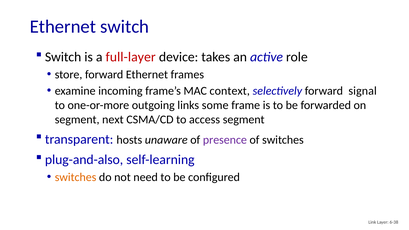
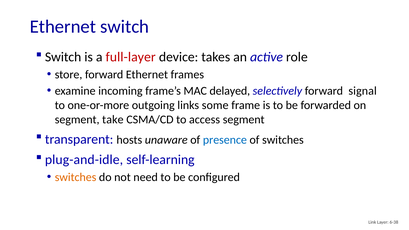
context: context -> delayed (230, 91)
next: next -> take (113, 119)
presence colour: purple -> blue (225, 140)
plug-and-also: plug-and-also -> plug-and-idle (84, 160)
